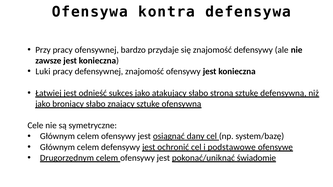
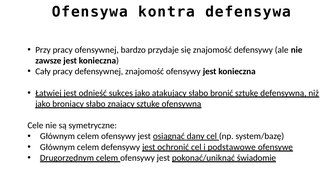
Luki: Luki -> Cały (43, 72)
stroną: stroną -> bronić (222, 93)
